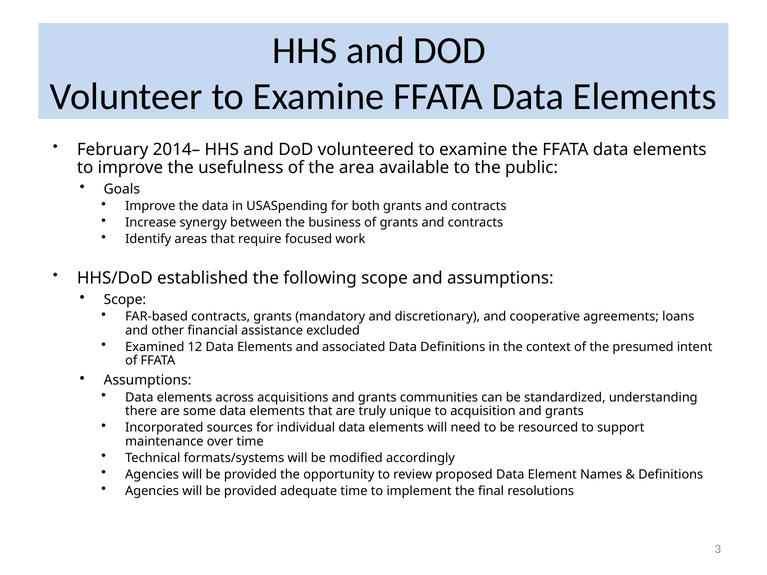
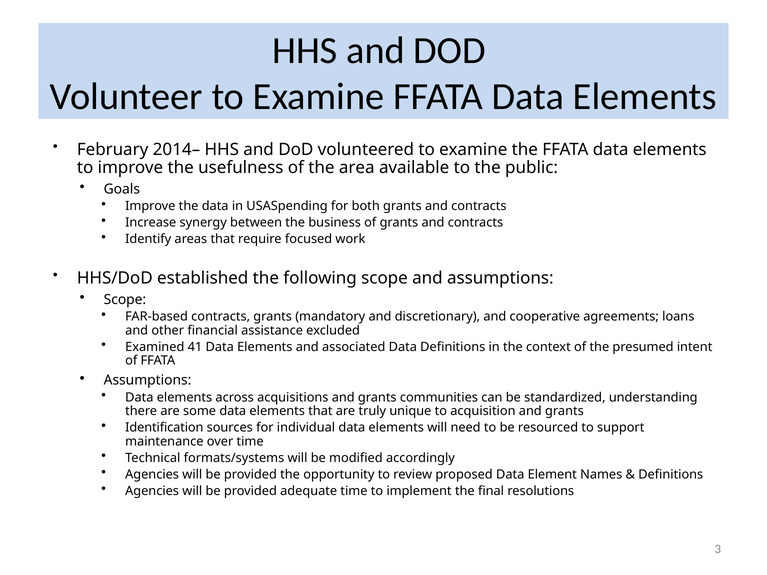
12: 12 -> 41 (195, 347)
Incorporated: Incorporated -> Identification (164, 428)
